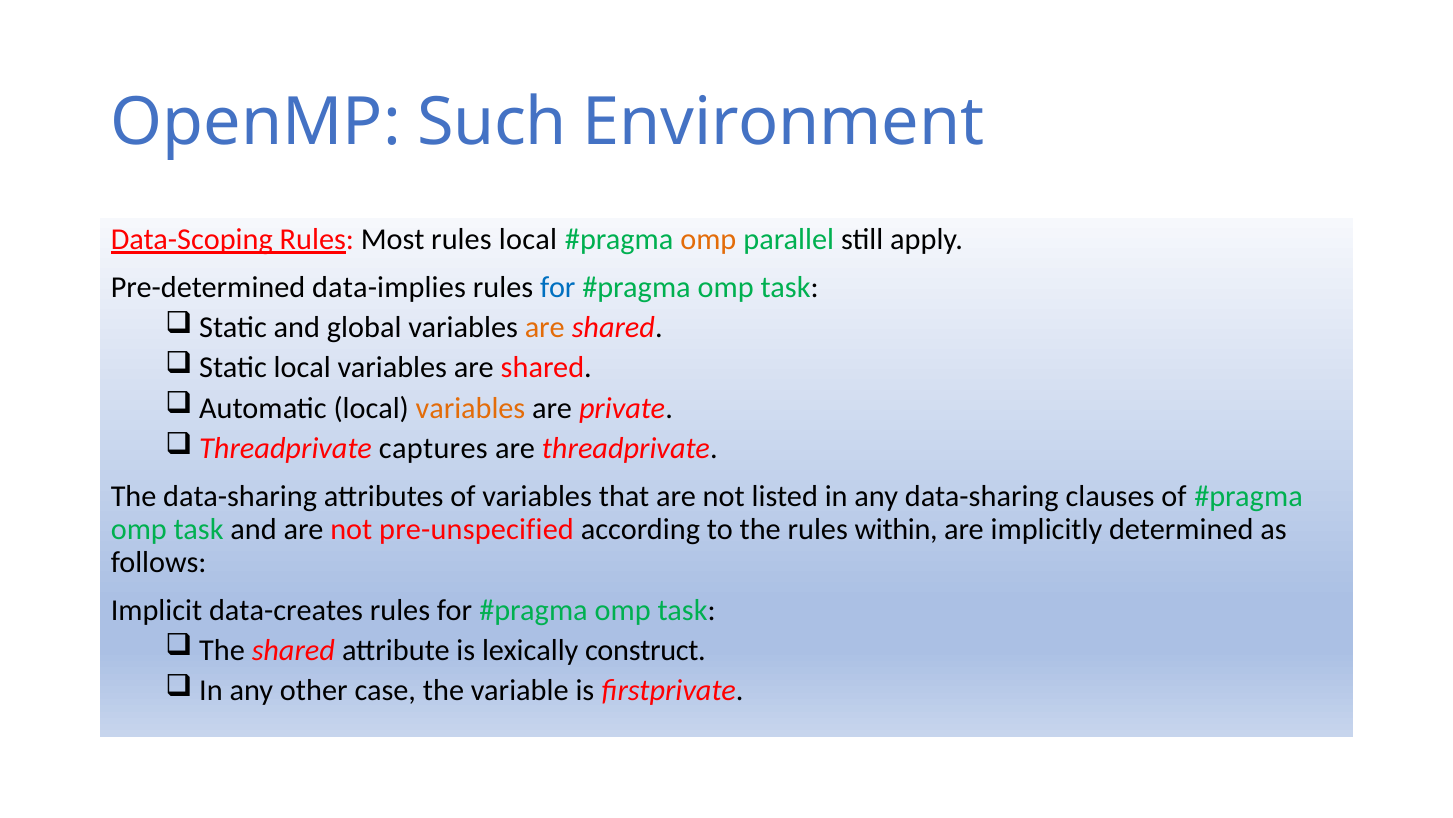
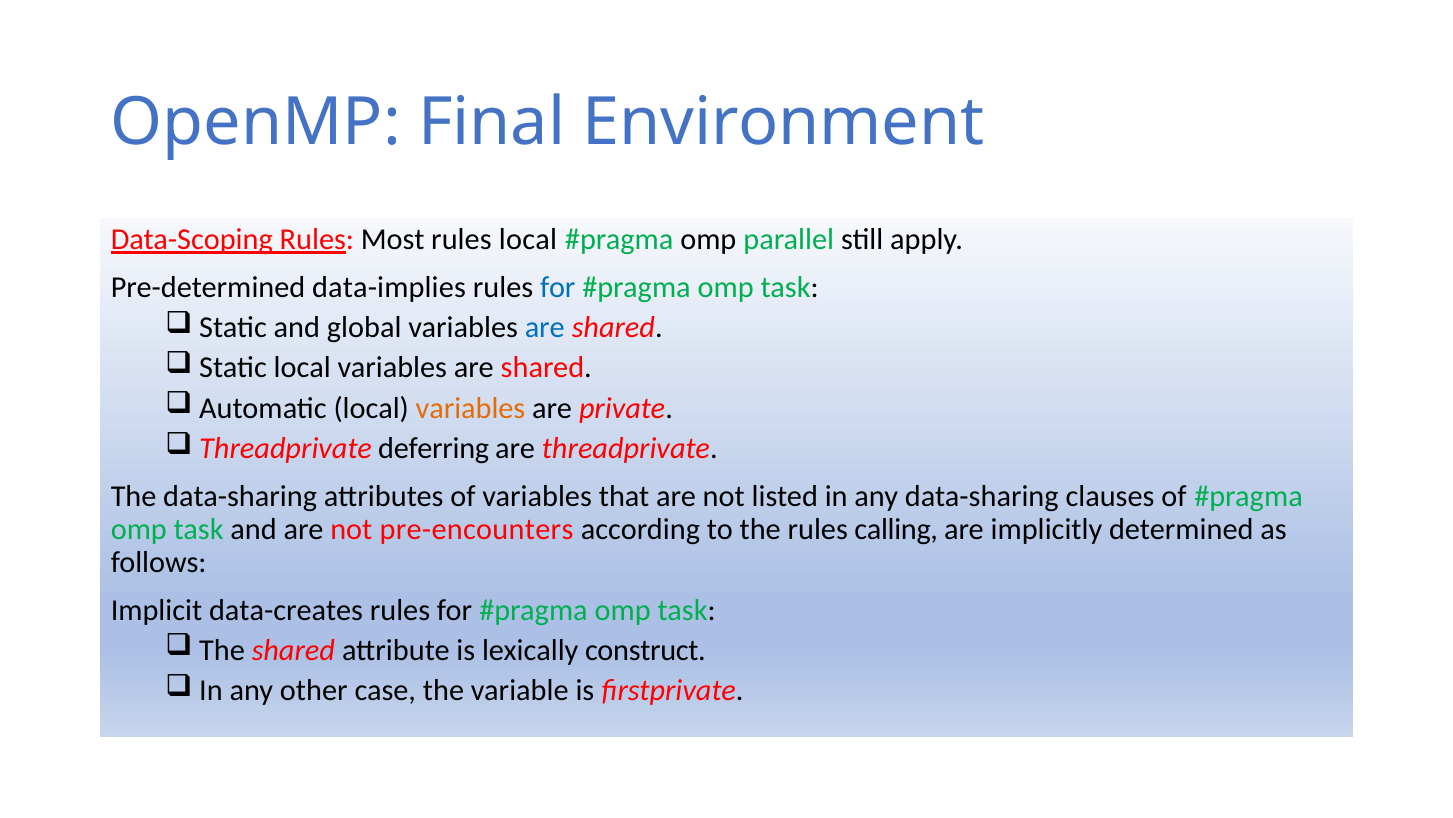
Such: Such -> Final (492, 122)
omp colour: orange -> black (708, 239)
are colour: orange -> blue (545, 327)
captures: captures -> deferring (434, 448)
pre-unspecified: pre-unspecified -> pre-encounters (476, 529)
within: within -> calling (896, 529)
